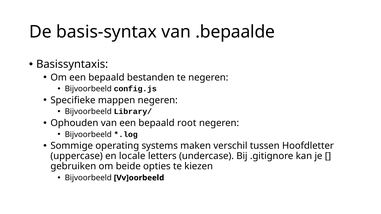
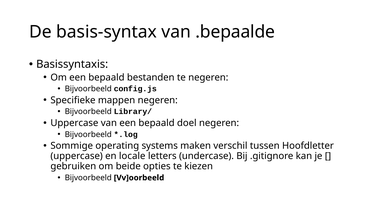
Ophouden: Ophouden -> Uppercase (74, 123)
root: root -> doel (187, 123)
